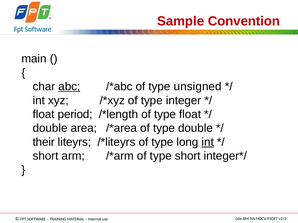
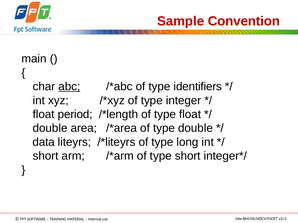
unsigned: unsigned -> identifiers (198, 87)
their: their -> data (44, 142)
int underline: present -> none (208, 142)
